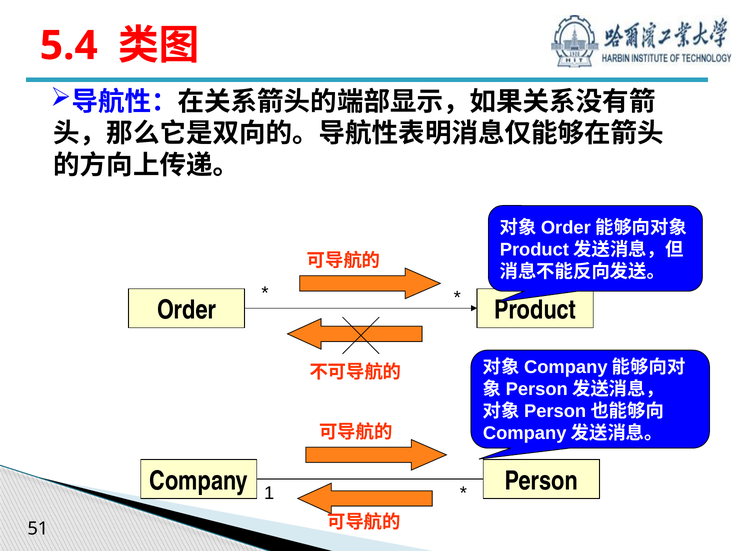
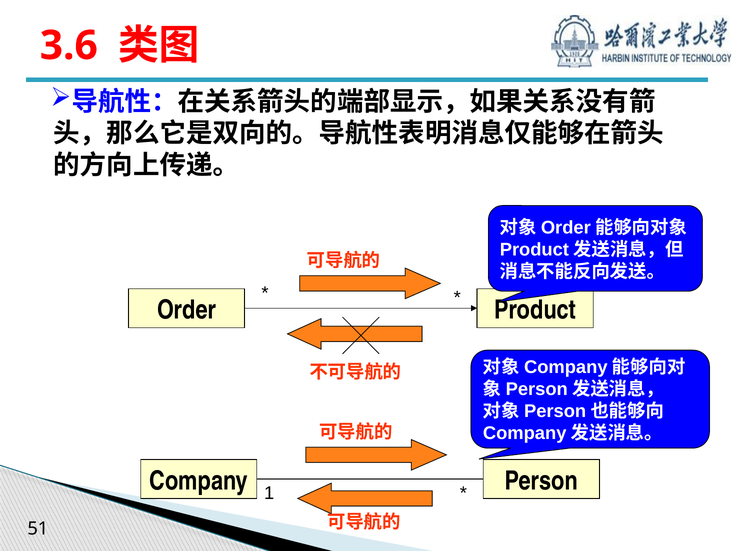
5.4: 5.4 -> 3.6 (69, 46)
